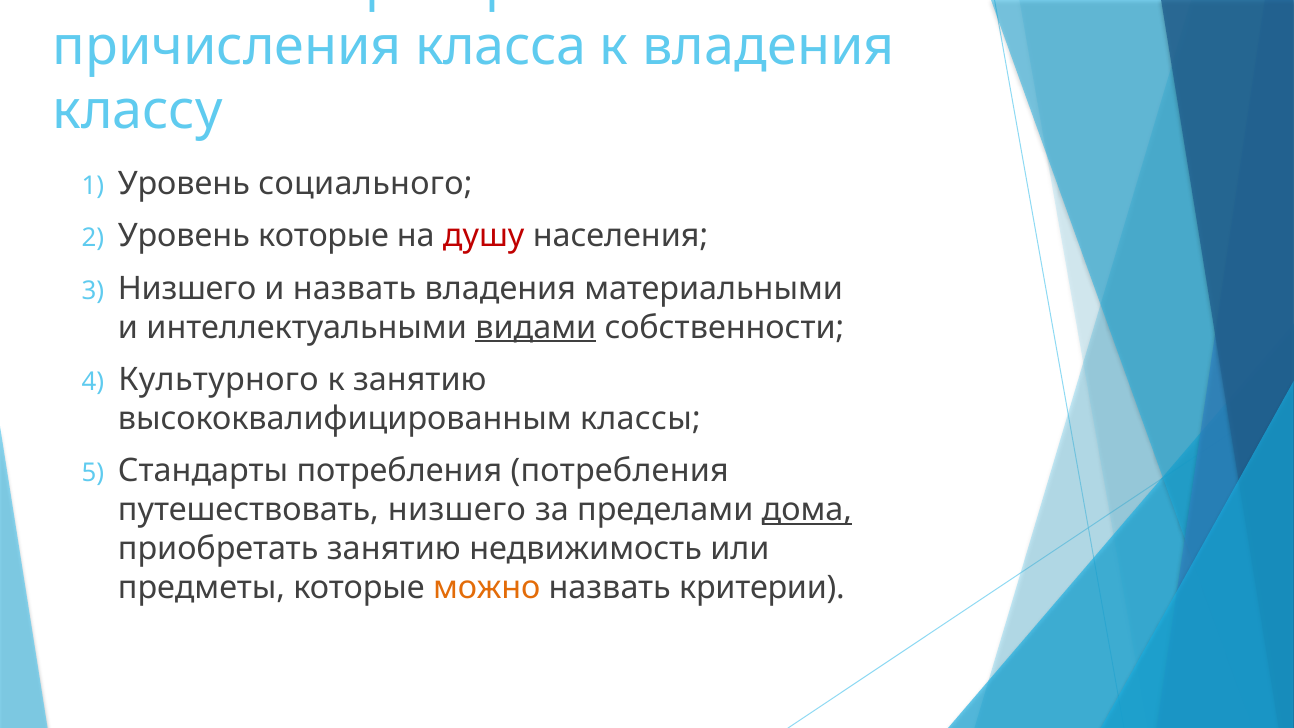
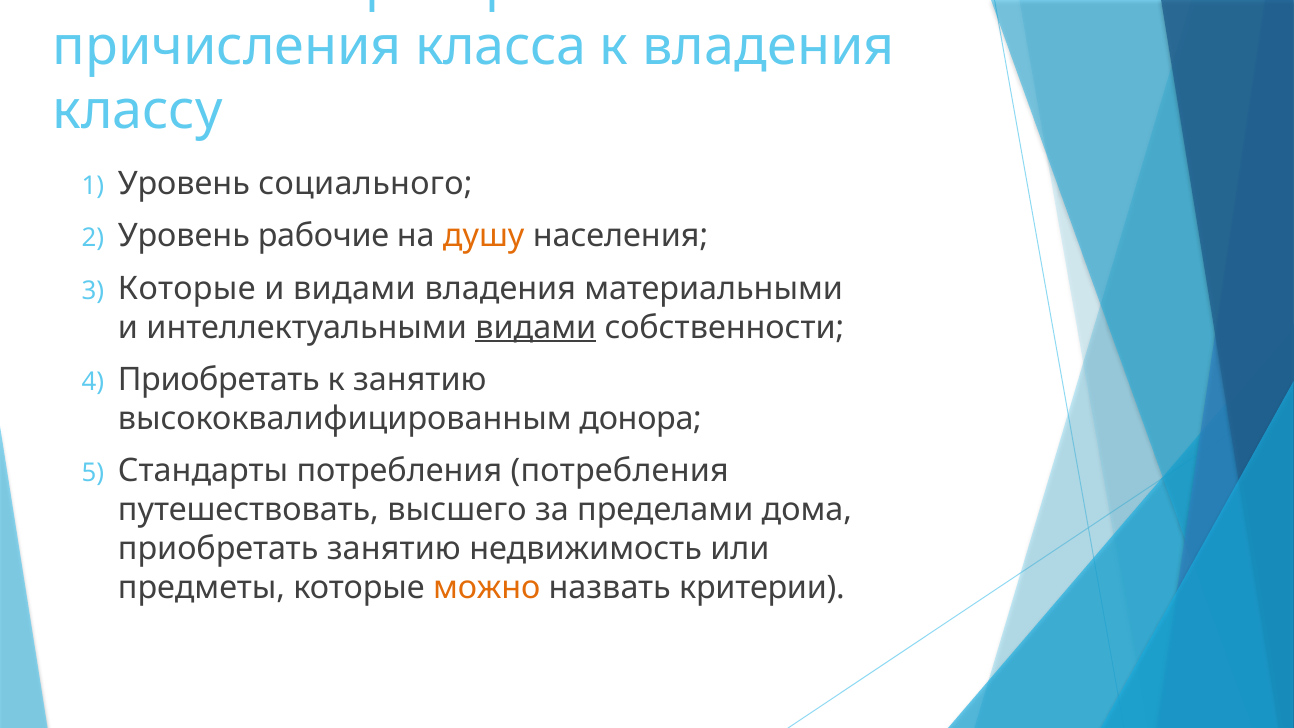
Уровень которые: которые -> рабочие (323, 236)
душу colour: red -> orange (484, 236)
Низшего: Низшего -> Которые (187, 289)
и назвать: назвать -> видами (354, 289)
Культурного: Культурного -> Приобретать (219, 380)
классы: классы -> донора (641, 418)
путешествовать низшего: низшего -> высшего (457, 510)
дома underline: present -> none (807, 510)
